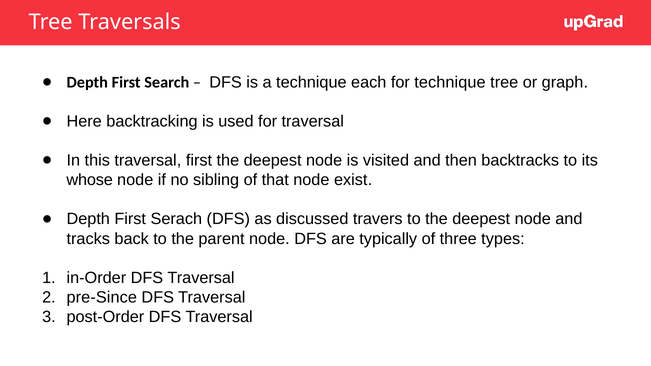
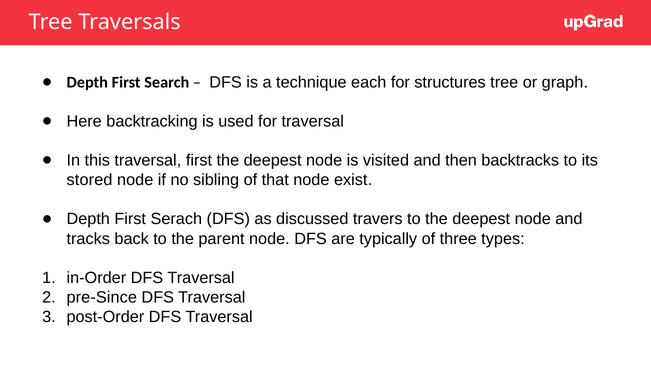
for technique: technique -> structures (450, 83)
whose: whose -> stored (90, 180)
